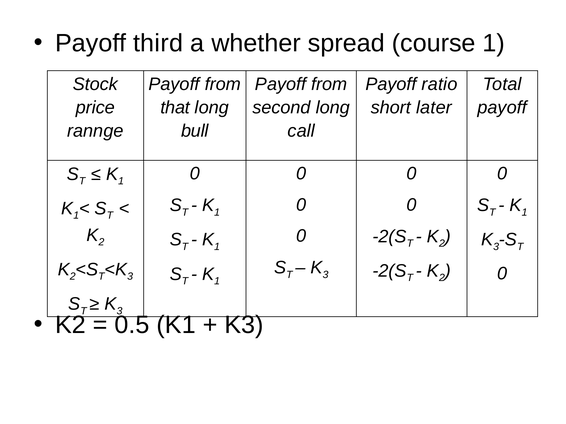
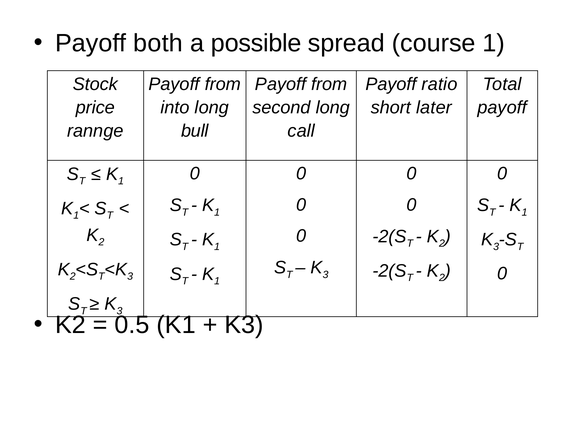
third: third -> both (158, 43)
whether: whether -> possible (256, 43)
that: that -> into (175, 108)
